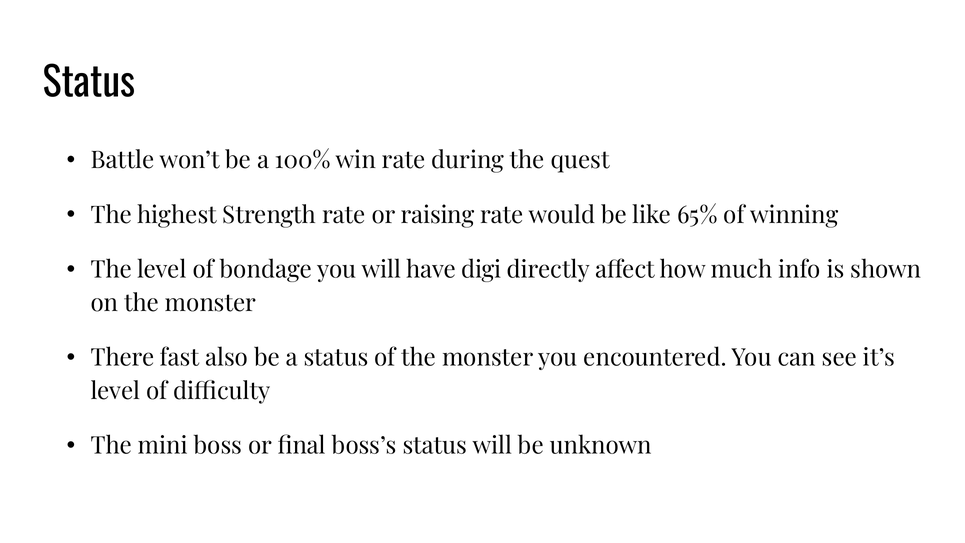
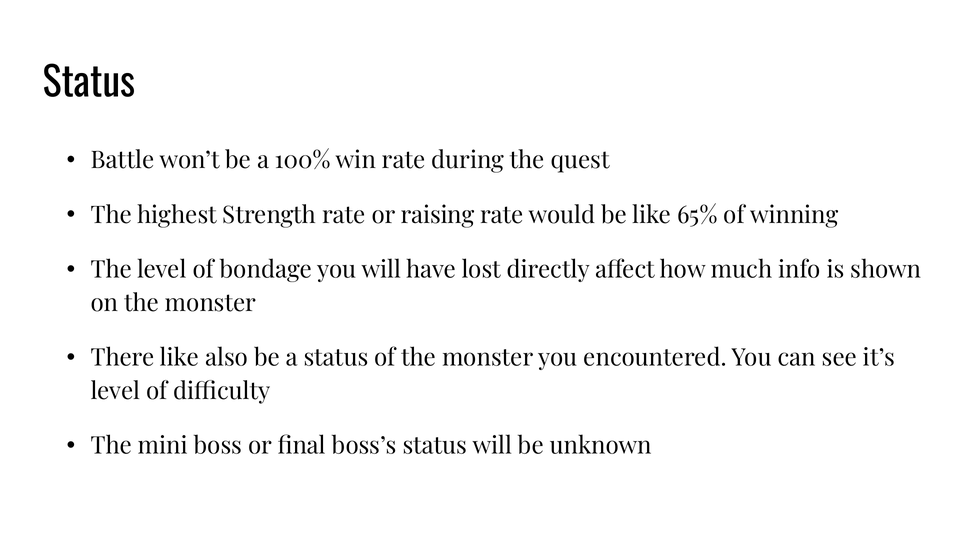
digi: digi -> lost (481, 270)
There fast: fast -> like (179, 358)
